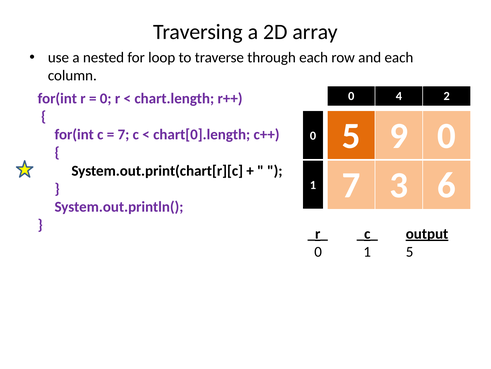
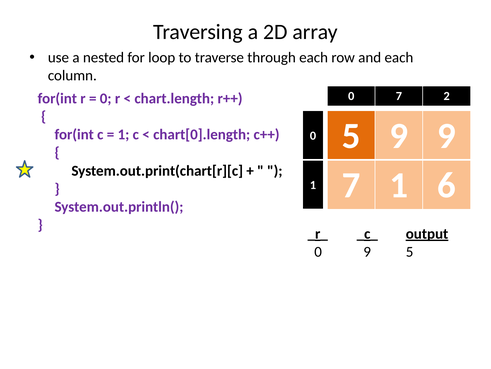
0 4: 4 -> 7 (399, 96)
9 0: 0 -> 9 (447, 136)
7: 7 -> 1 (123, 134)
7 3: 3 -> 1 (399, 185)
1: 1 -> 9 (367, 251)
